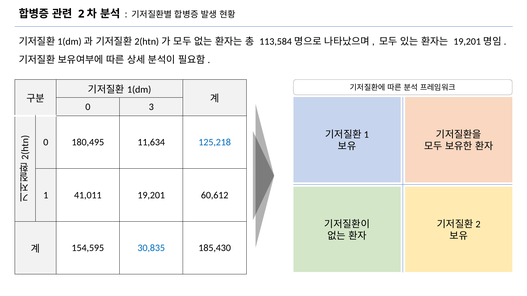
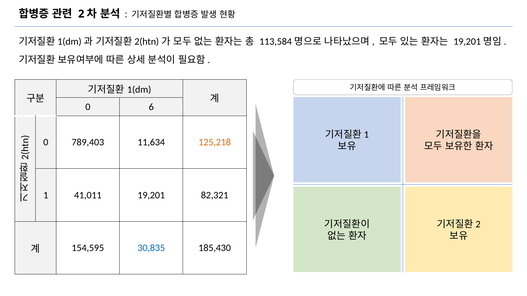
3: 3 -> 6 (151, 107)
180,495: 180,495 -> 789,403 (88, 143)
125,218 colour: blue -> orange (215, 143)
60,612: 60,612 -> 82,321 (215, 195)
